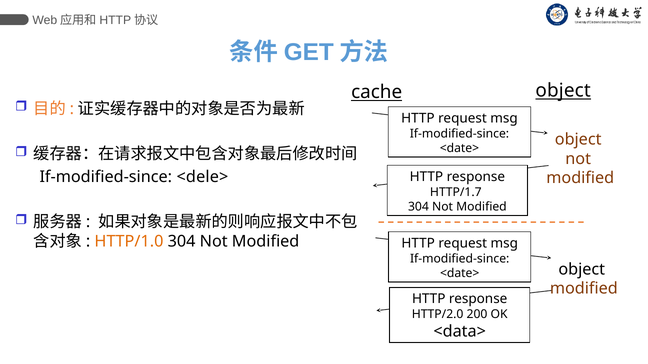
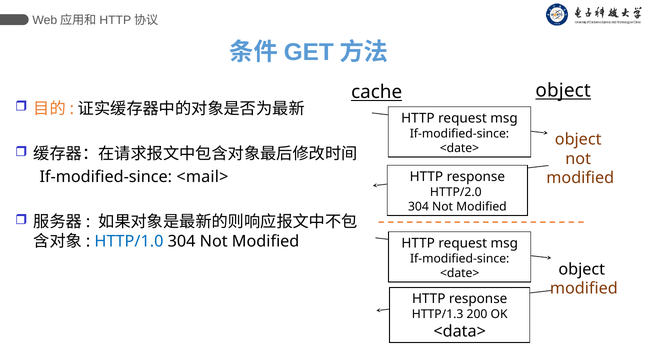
<dele>: <dele> -> <mail> (202, 177)
HTTP/1.7: HTTP/1.7 -> HTTP/2.0 (456, 192)
HTTP/1.0 colour: orange -> blue (129, 242)
HTTP/2.0: HTTP/2.0 -> HTTP/1.3 (438, 315)
